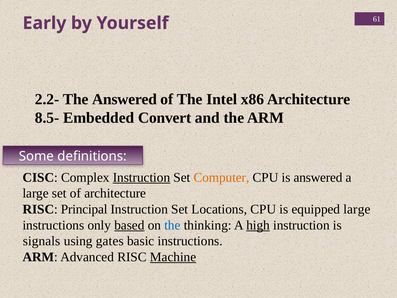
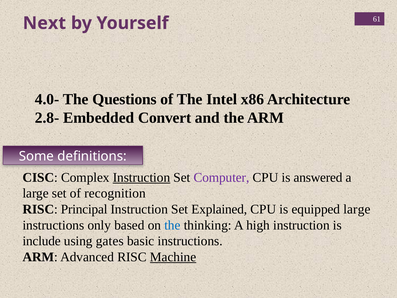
Early: Early -> Next (44, 23)
2.2-: 2.2- -> 4.0- (47, 99)
The Answered: Answered -> Questions (125, 99)
8.5-: 8.5- -> 2.8- (47, 118)
Computer colour: orange -> purple (221, 177)
of architecture: architecture -> recognition (115, 193)
Locations: Locations -> Explained (219, 209)
based underline: present -> none (129, 225)
high underline: present -> none (258, 225)
signals: signals -> include (42, 241)
